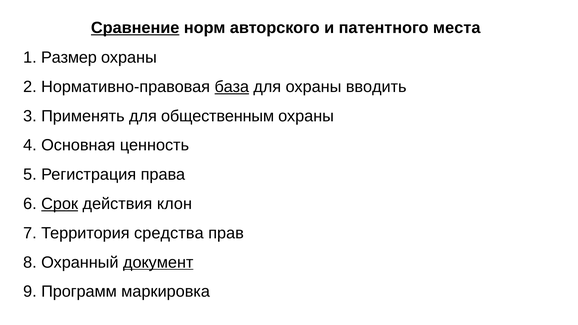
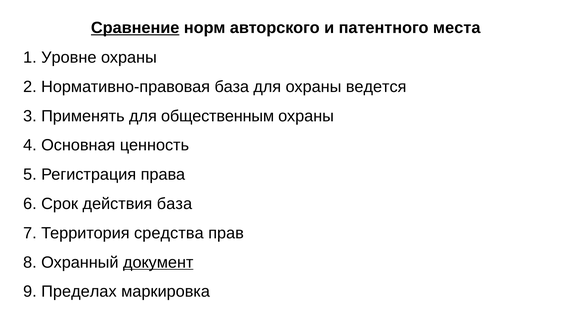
Размер: Размер -> Уровне (69, 57)
база underline: present -> none (232, 87)
вводить: вводить -> ведется (376, 87)
Срок underline: present -> none (60, 204)
действия клон: клон -> база (174, 204)
Программ: Программ -> Пределах (79, 292)
